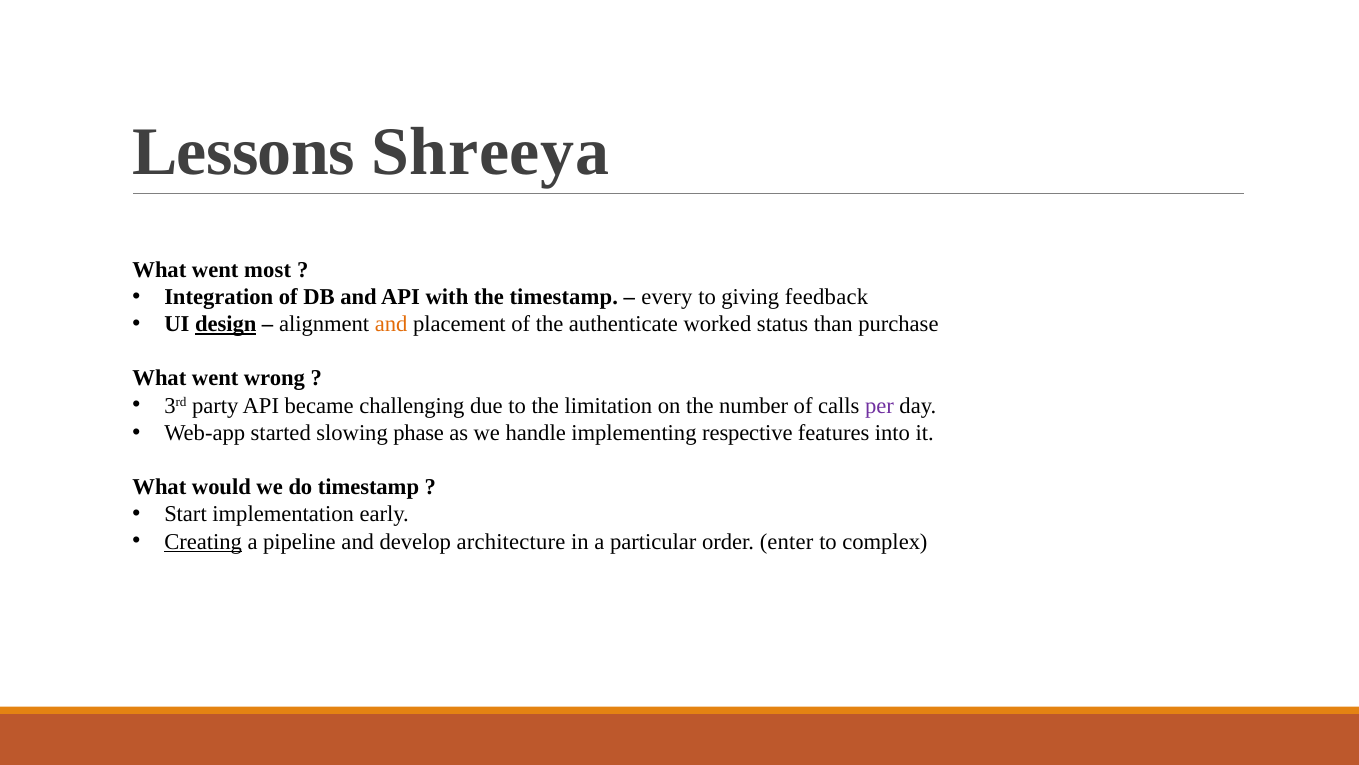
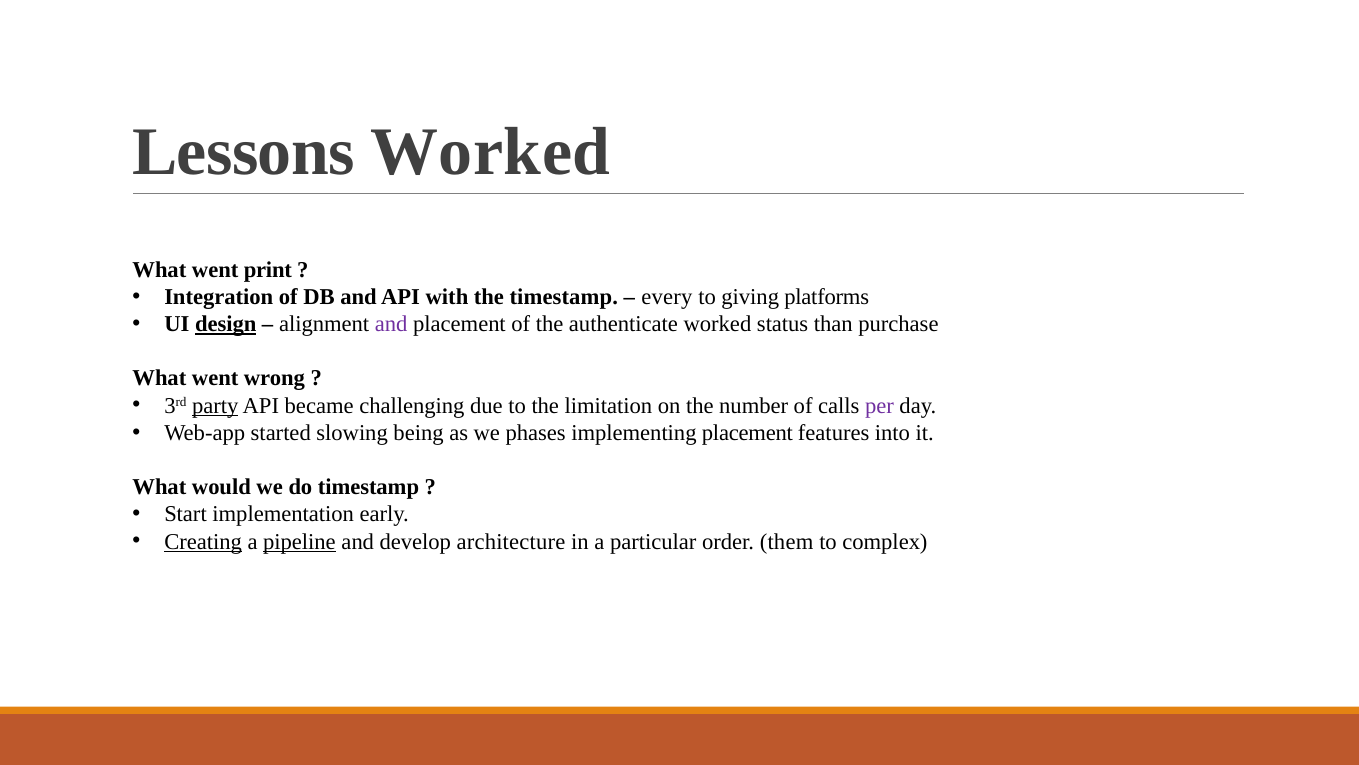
Lessons Shreeya: Shreeya -> Worked (490, 152)
most: most -> print (268, 270)
feedback: feedback -> platforms (827, 297)
and colour: orange -> purple (391, 324)
party underline: none -> present (215, 405)
phase: phase -> being (419, 433)
handle: handle -> phases (536, 433)
implementing respective: respective -> placement (747, 433)
pipeline underline: none -> present (299, 541)
enter: enter -> them (787, 541)
